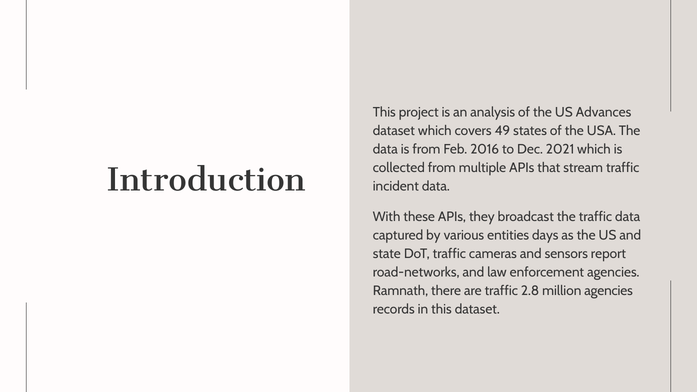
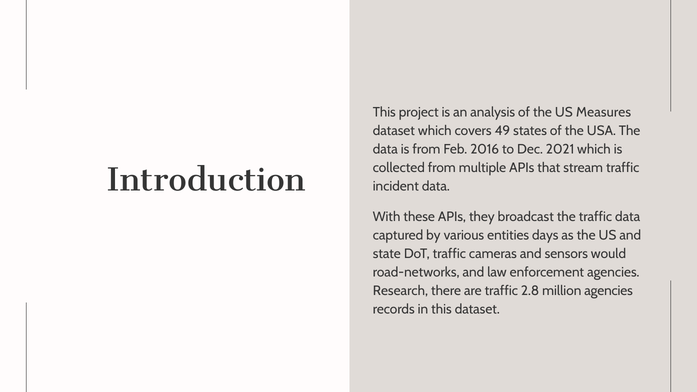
Advances: Advances -> Measures (604, 112)
report: report -> would (608, 254)
Ramnath: Ramnath -> Research (400, 291)
